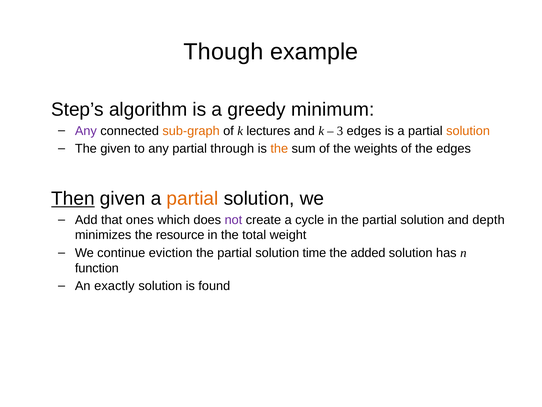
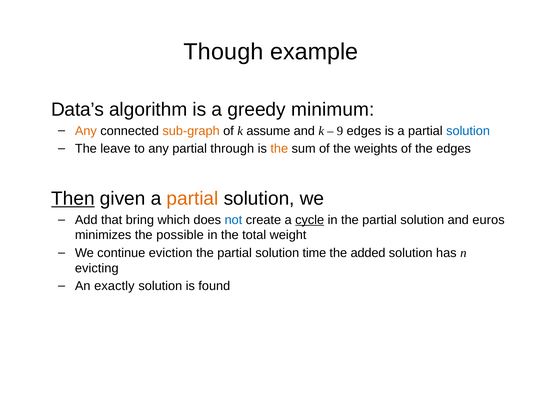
Step’s: Step’s -> Data’s (78, 110)
Any colour: purple -> orange (86, 131)
lectures: lectures -> assume (268, 131)
3: 3 -> 9 (340, 131)
solution colour: orange -> blue (468, 131)
The given: given -> leave (116, 148)
ones: ones -> bring (140, 220)
not colour: purple -> blue (233, 220)
cycle underline: none -> present (310, 220)
depth: depth -> euros (489, 220)
resource: resource -> possible (180, 235)
function: function -> evicting (97, 268)
